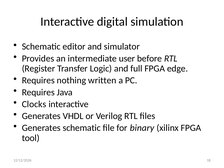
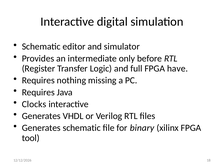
user: user -> only (127, 58)
edge: edge -> have (177, 69)
written: written -> missing (102, 80)
